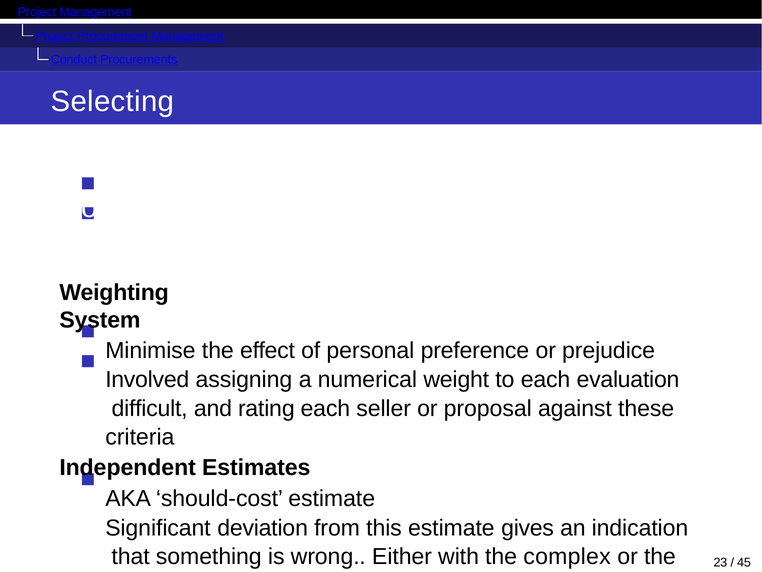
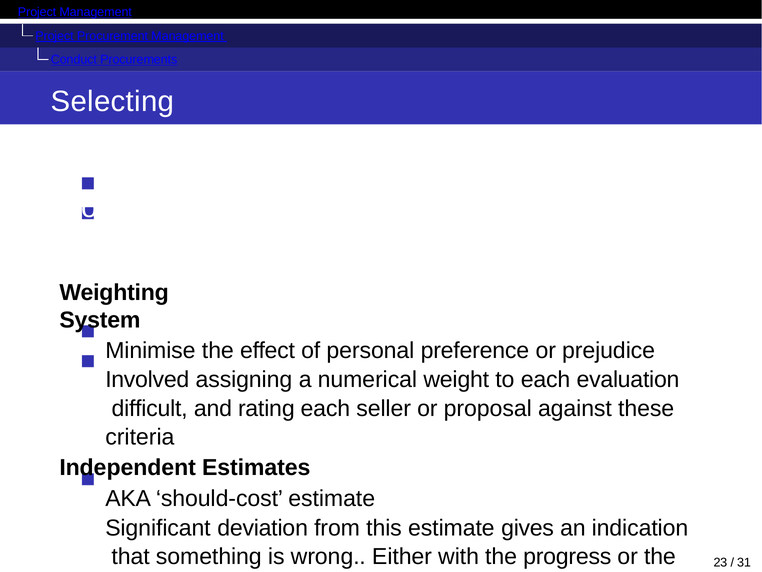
complex: complex -> progress (567, 556)
45: 45 -> 31 (744, 563)
